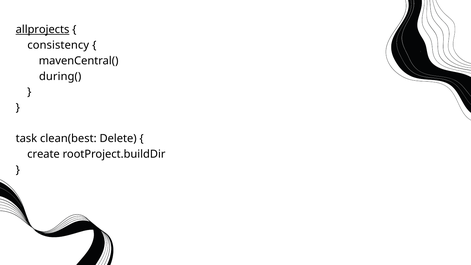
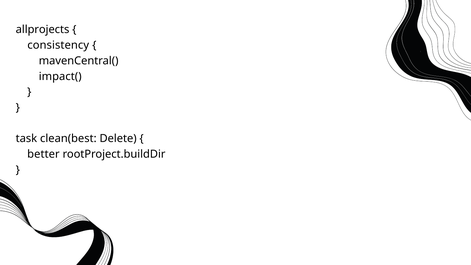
allprojects underline: present -> none (43, 30)
during(: during( -> impact( (60, 76)
create: create -> better (43, 154)
